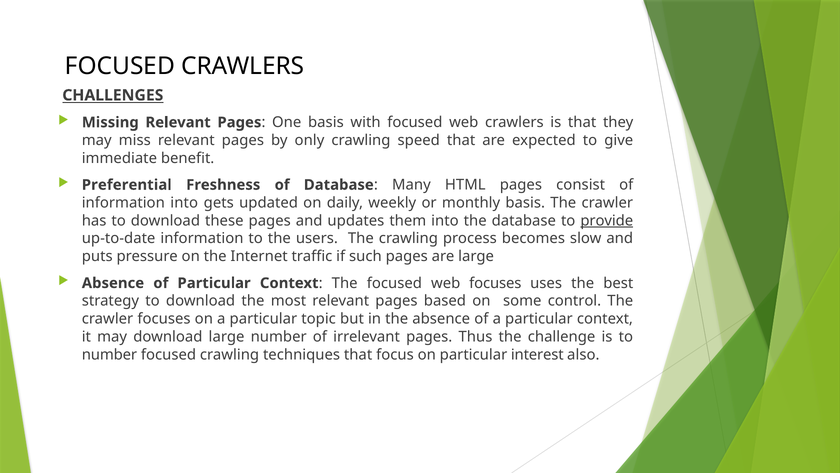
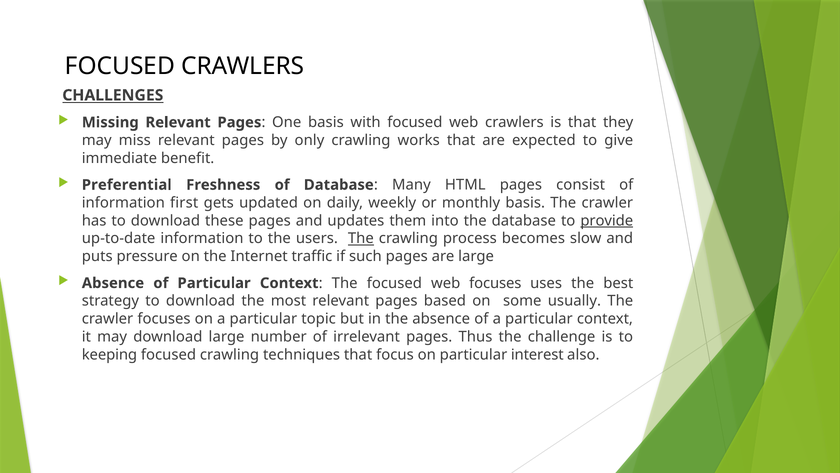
speed: speed -> works (419, 140)
information into: into -> first (184, 203)
The underline: none -> present (361, 238)
control: control -> usually (574, 301)
number: number -> keeping (109, 354)
